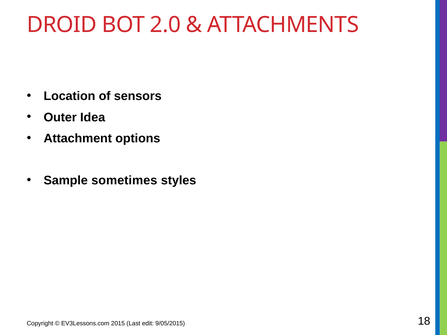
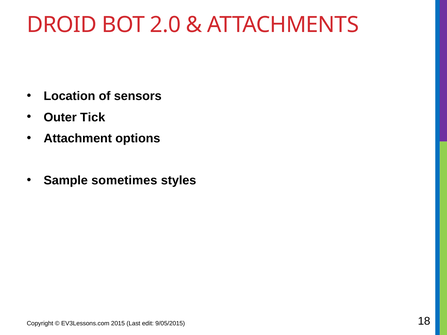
Idea: Idea -> Tick (93, 117)
